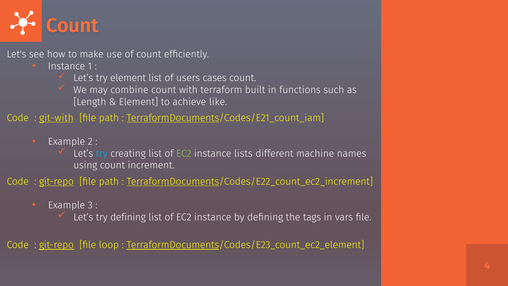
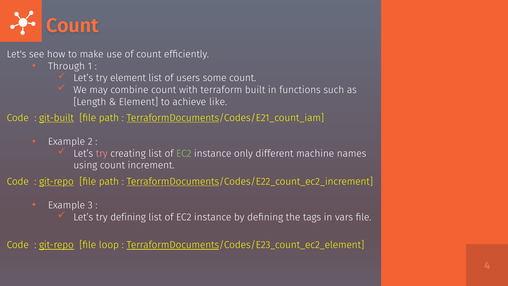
Instance: Instance -> Through (67, 66)
cases: cases -> some (215, 78)
git-with: git-with -> git-built (56, 118)
try colour: light blue -> pink (102, 153)
lists: lists -> only (243, 153)
